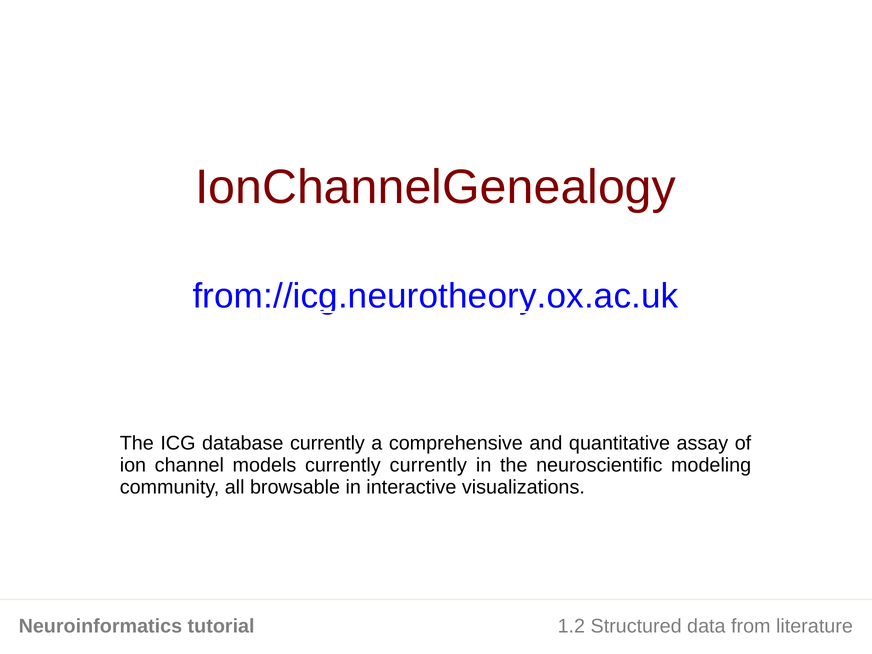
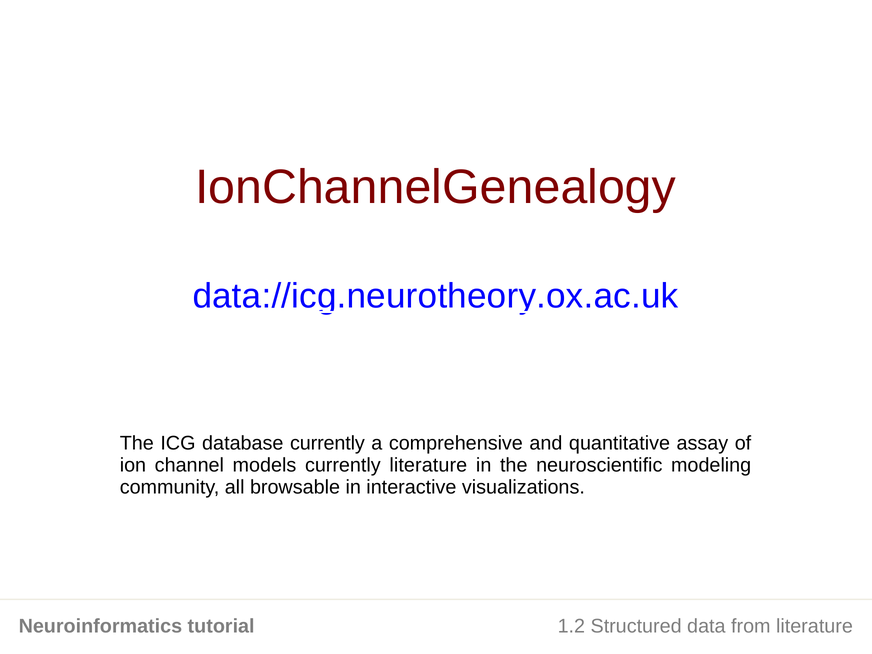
from://icg.neurotheory.ox.ac.uk: from://icg.neurotheory.ox.ac.uk -> data://icg.neurotheory.ox.ac.uk (435, 296)
currently currently: currently -> literature (428, 465)
